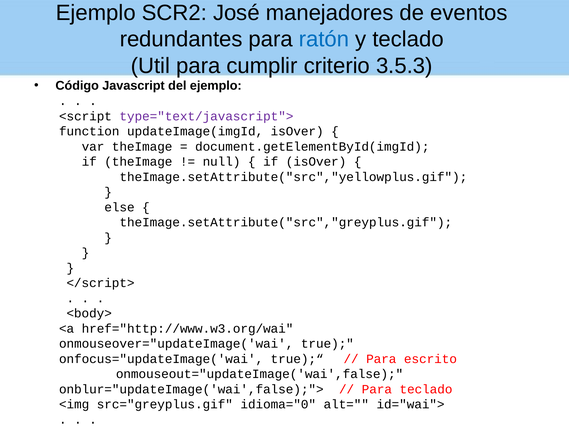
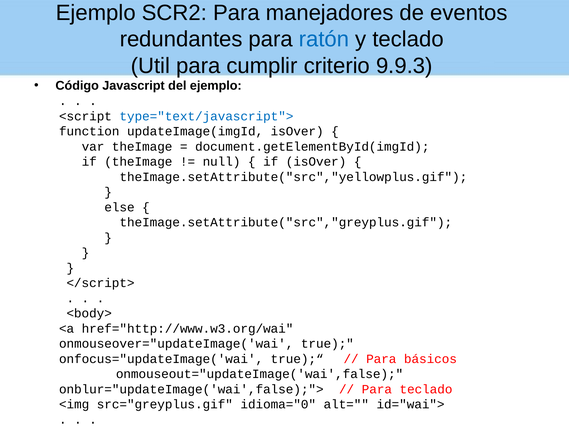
SCR2 José: José -> Para (236, 13)
3.5.3: 3.5.3 -> 9.9.3 (404, 66)
type="text/javascript"> colour: purple -> blue (206, 116)
escrito: escrito -> básicos (430, 359)
